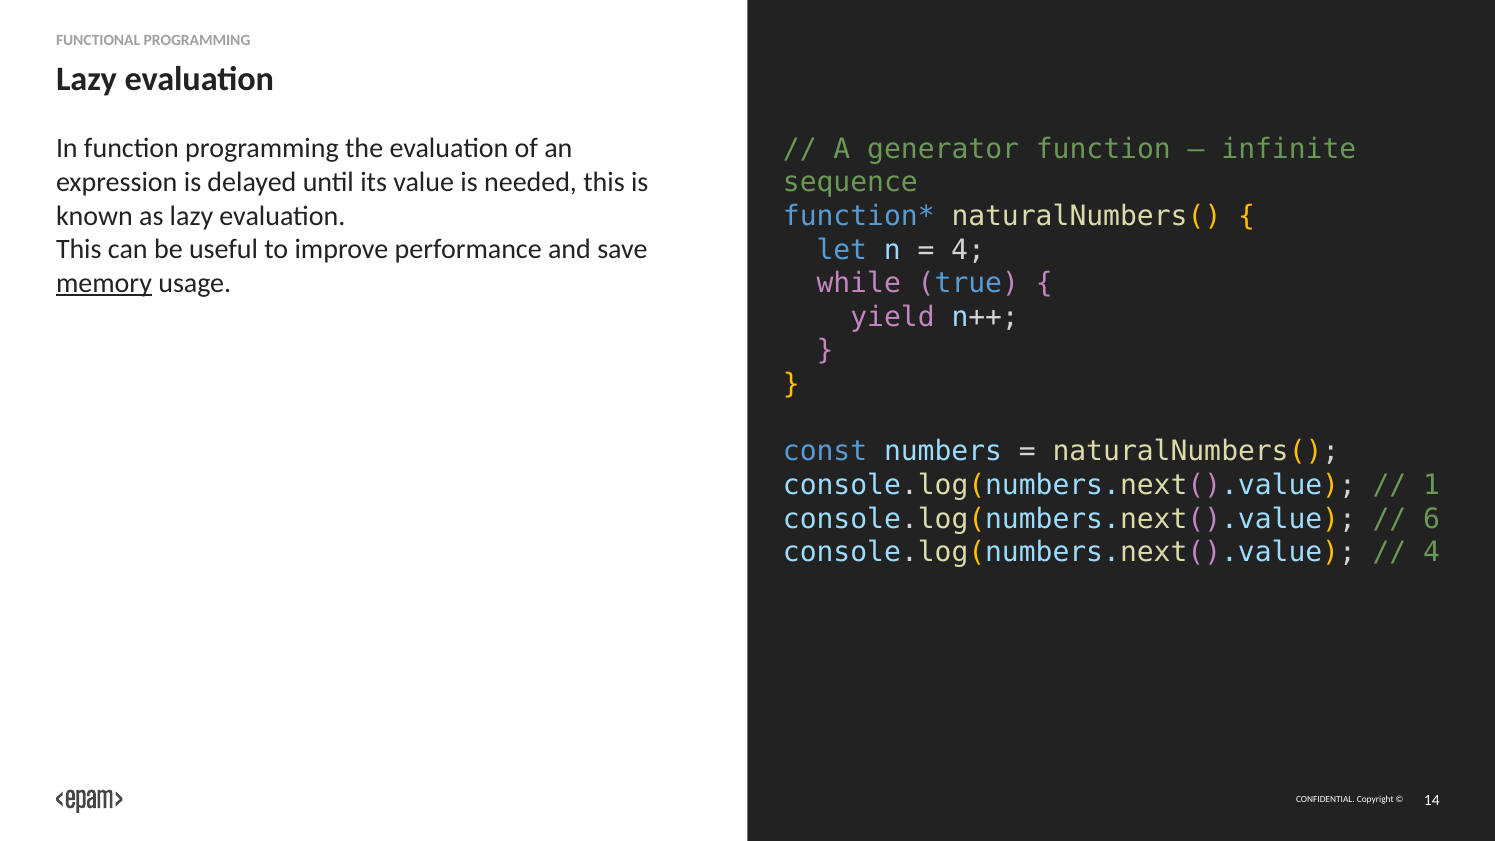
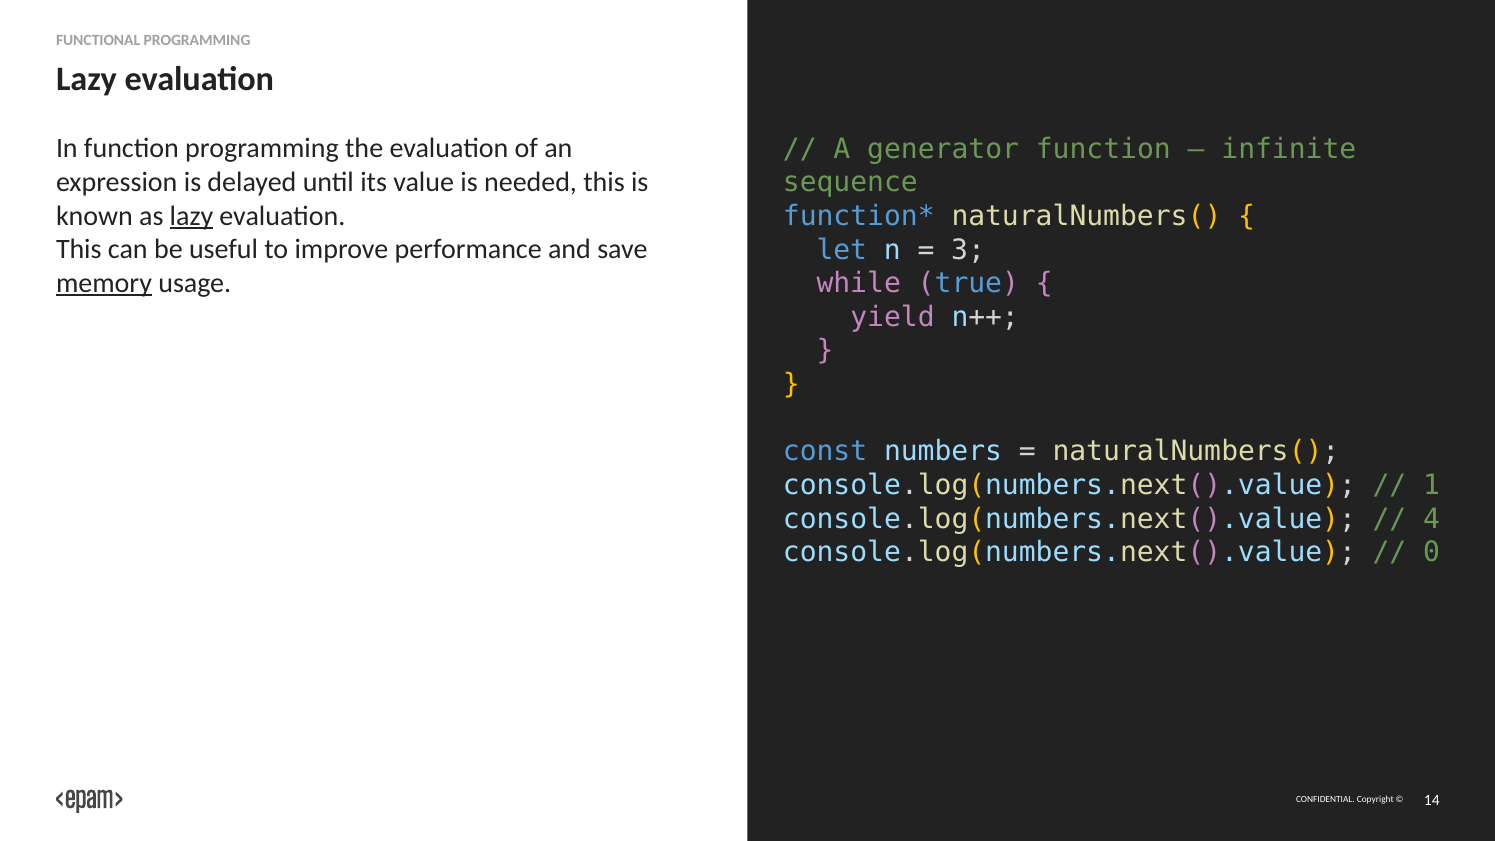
lazy underline: none -> present (191, 216)
4: 4 -> 3 (968, 250)
6: 6 -> 4 (1432, 519)
4: 4 -> 0 (1432, 552)
